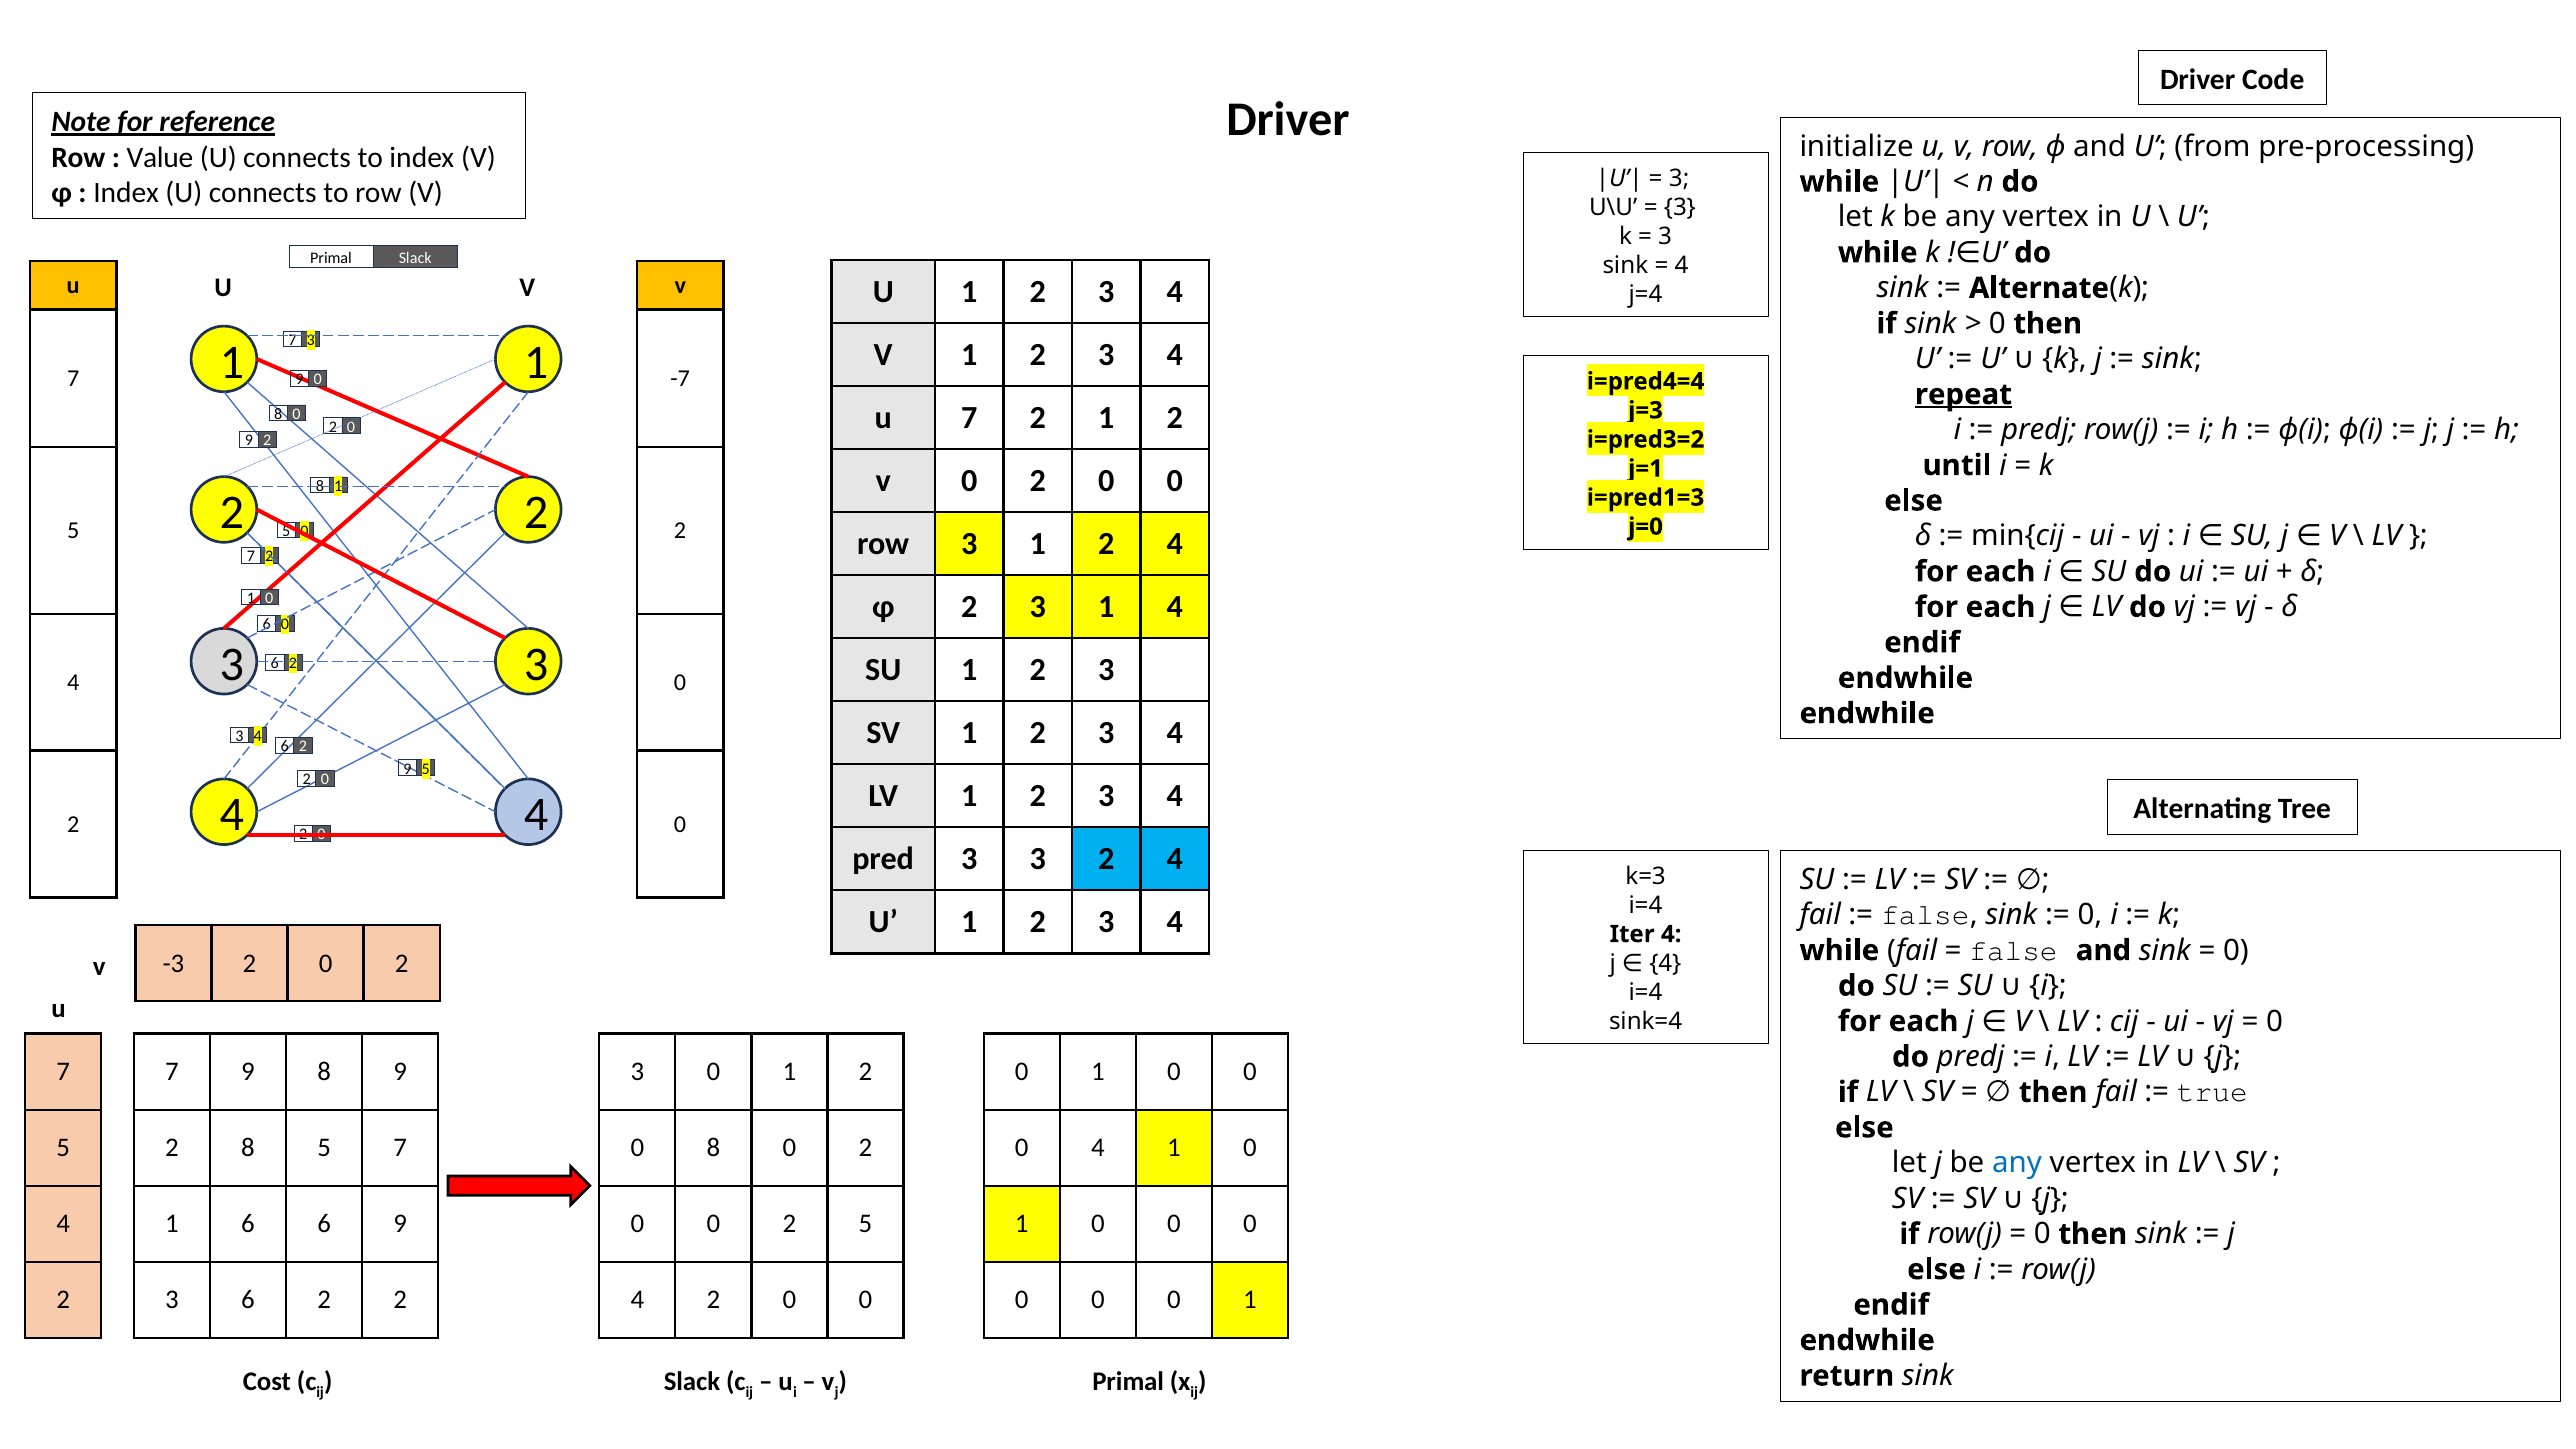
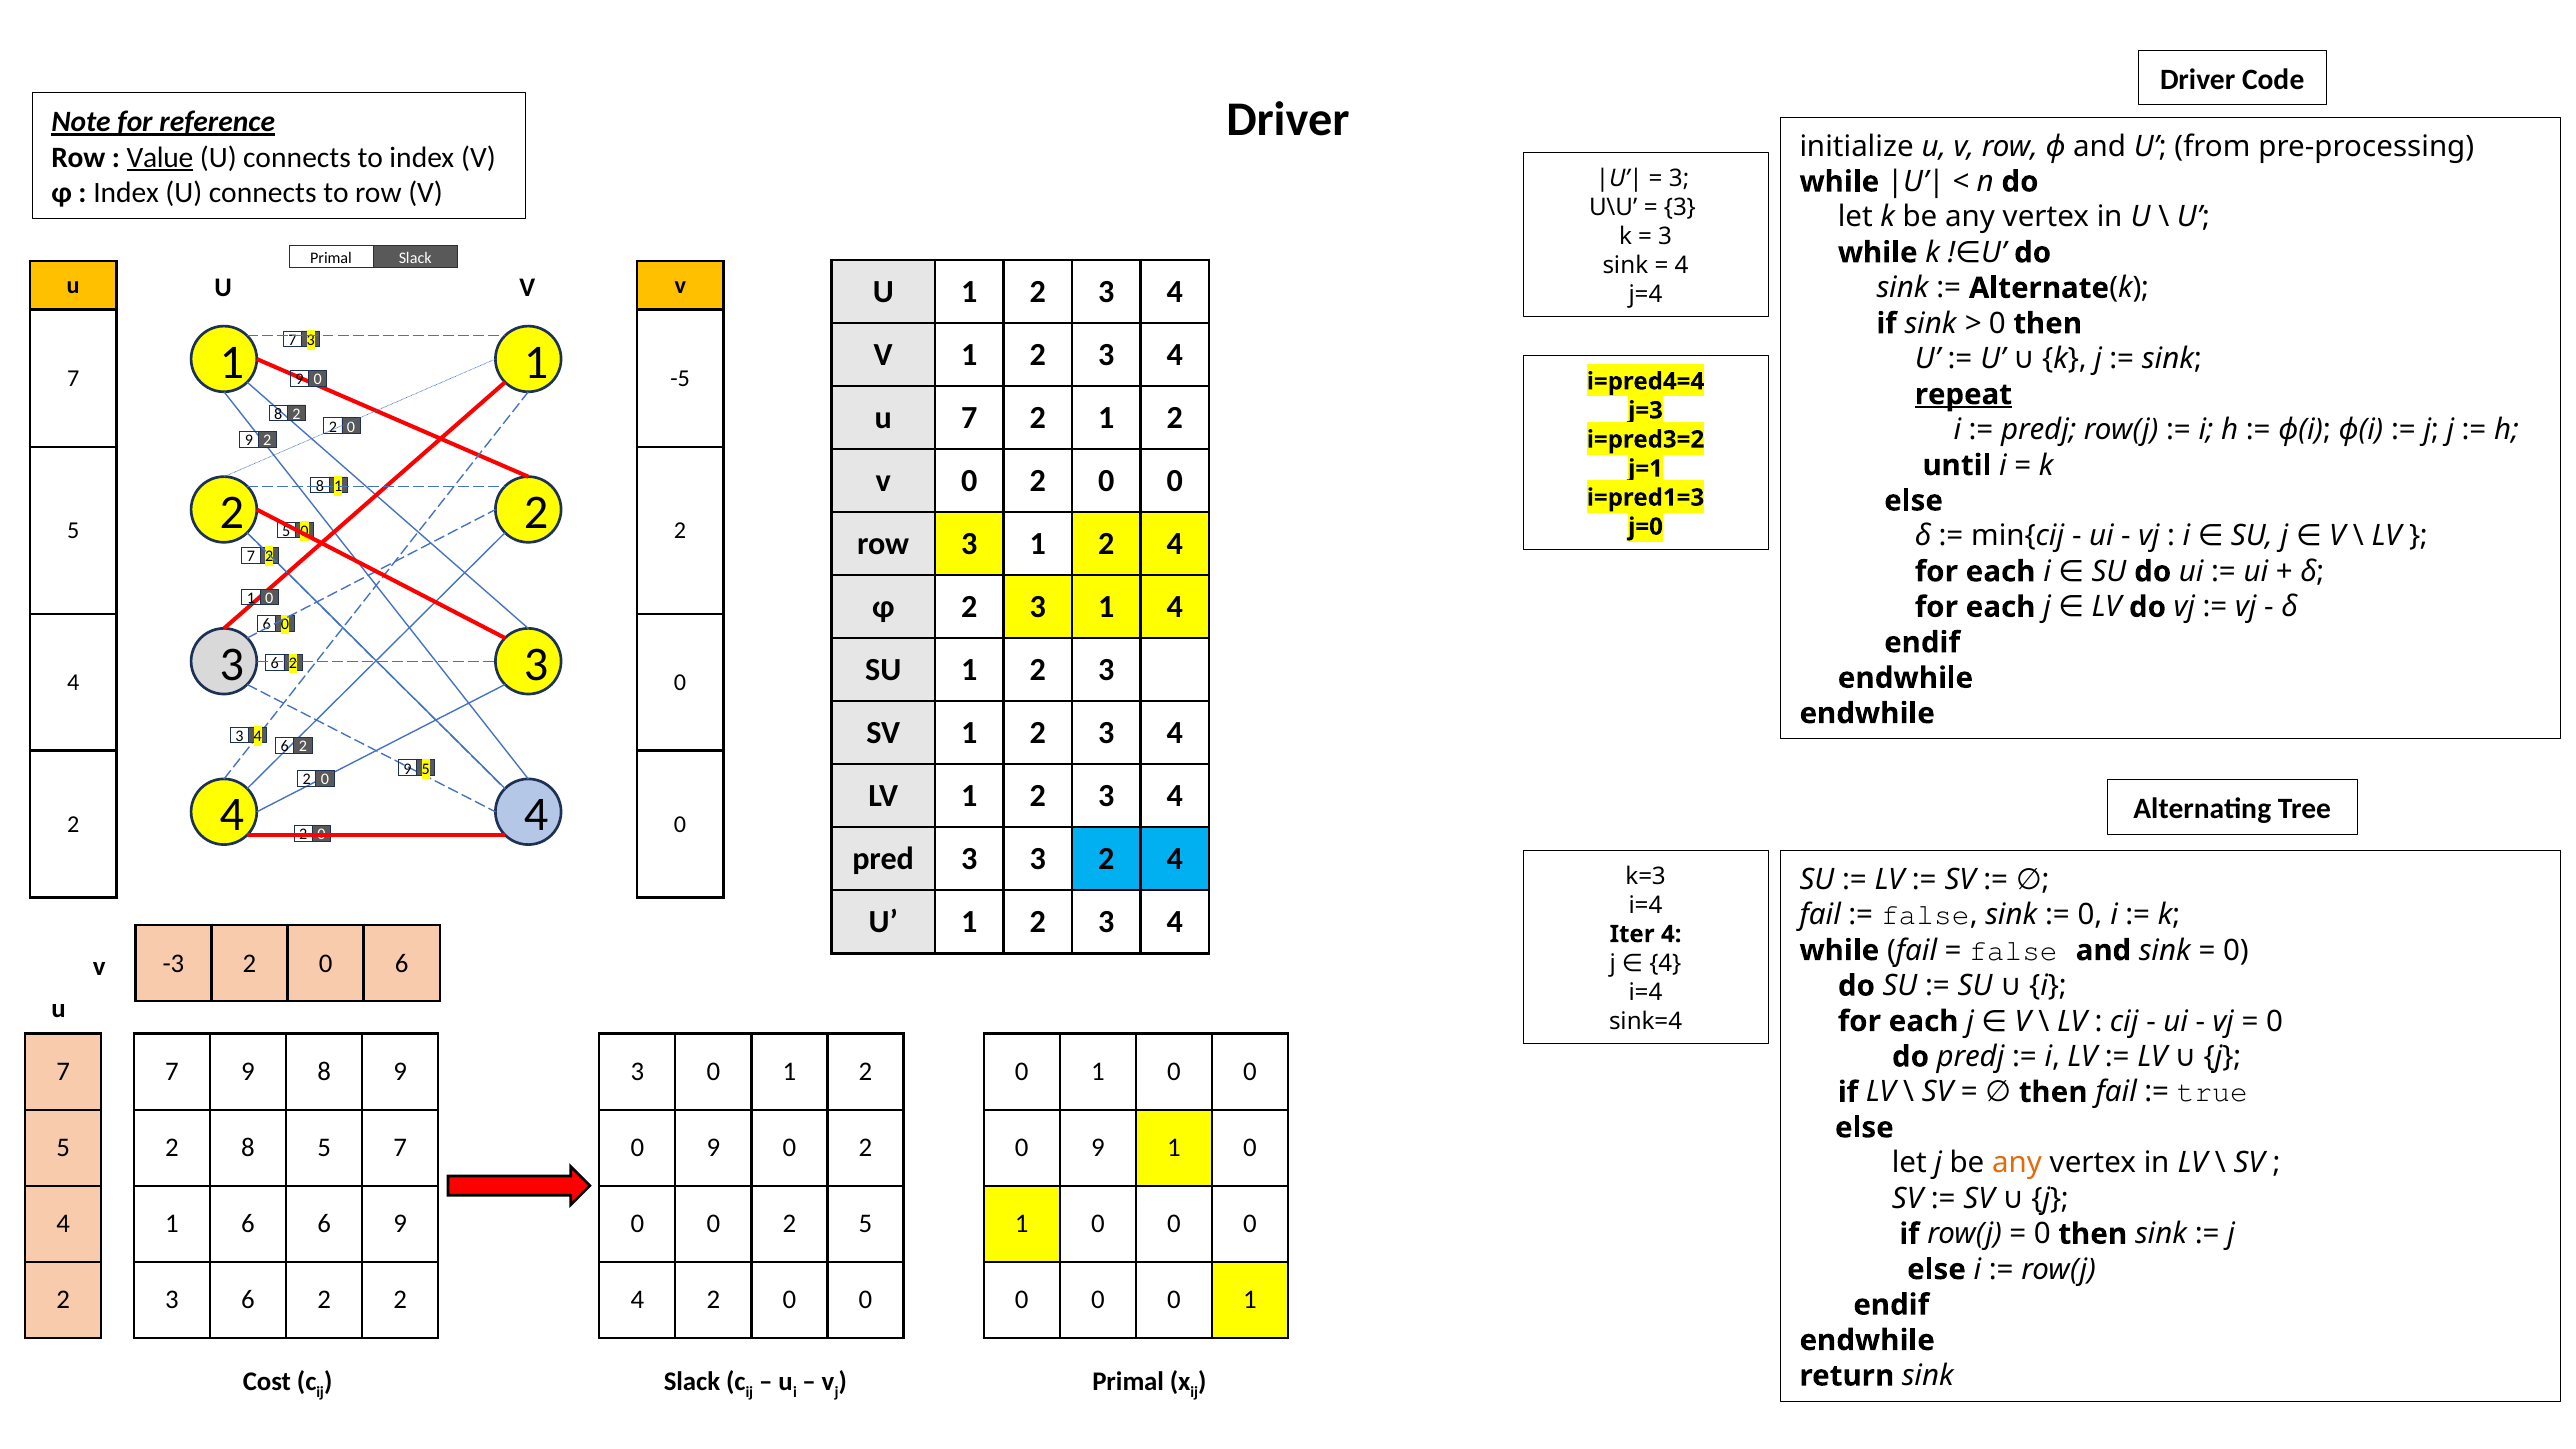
Value underline: none -> present (160, 157)
-7: -7 -> -5 (680, 378)
0: 0 -> 2 (297, 414)
-3 2 0 2: 2 -> 6 (402, 963)
8: 8 -> 9 (713, 1148)
4: 4 -> 9 (1098, 1148)
any colour: blue -> orange (2017, 1163)
